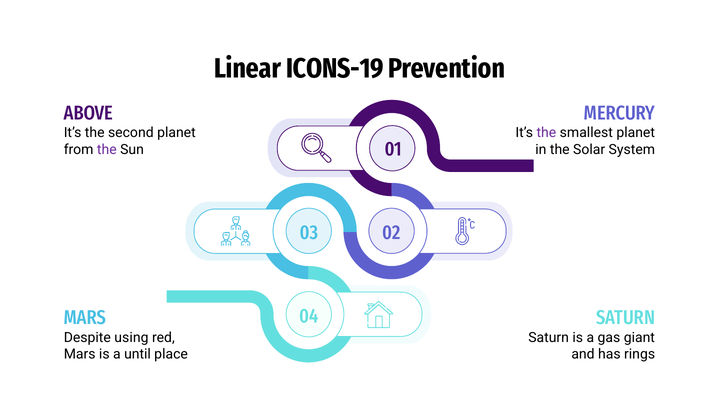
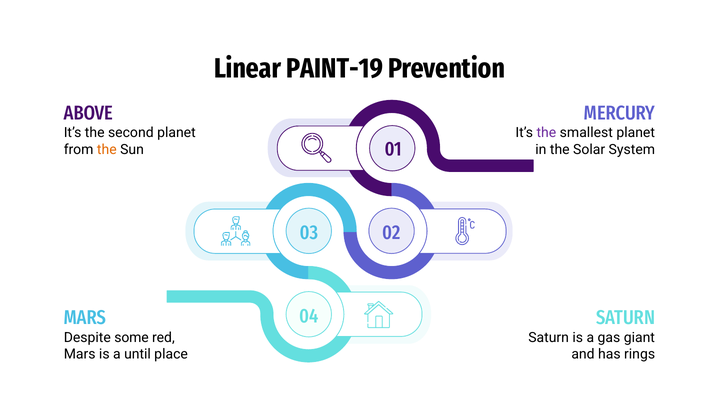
ICONS-19: ICONS-19 -> PAINT-19 (335, 68)
the colour: purple -> orange (107, 150)
using: using -> some (132, 338)
